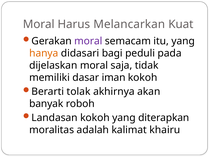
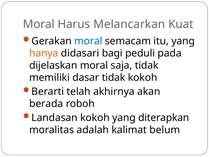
moral colour: purple -> blue (88, 41)
dasar iman: iman -> tidak (114, 78)
tolak: tolak -> telah (79, 91)
banyak: banyak -> berada (46, 104)
khairu: khairu -> belum (165, 130)
